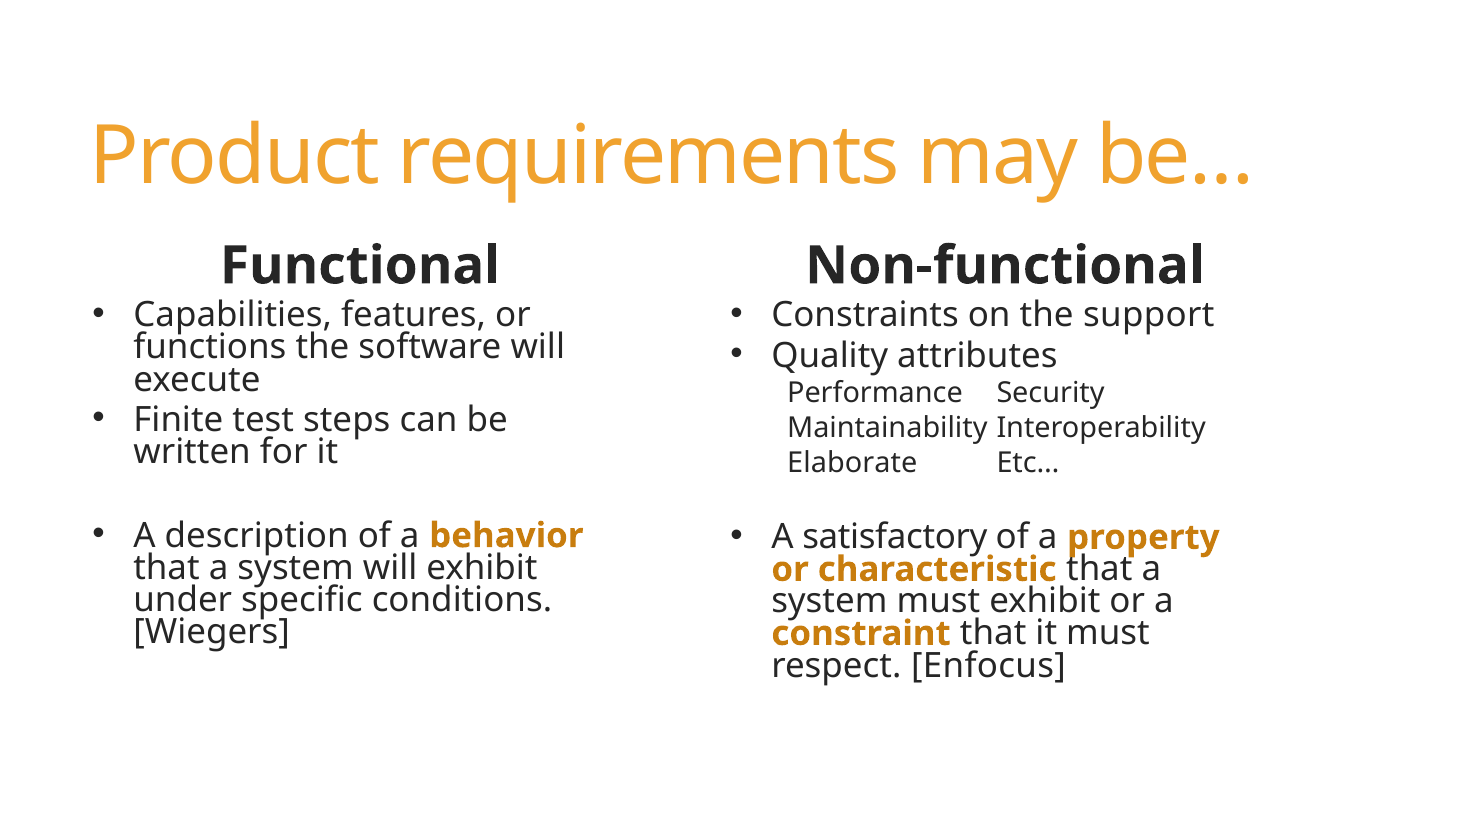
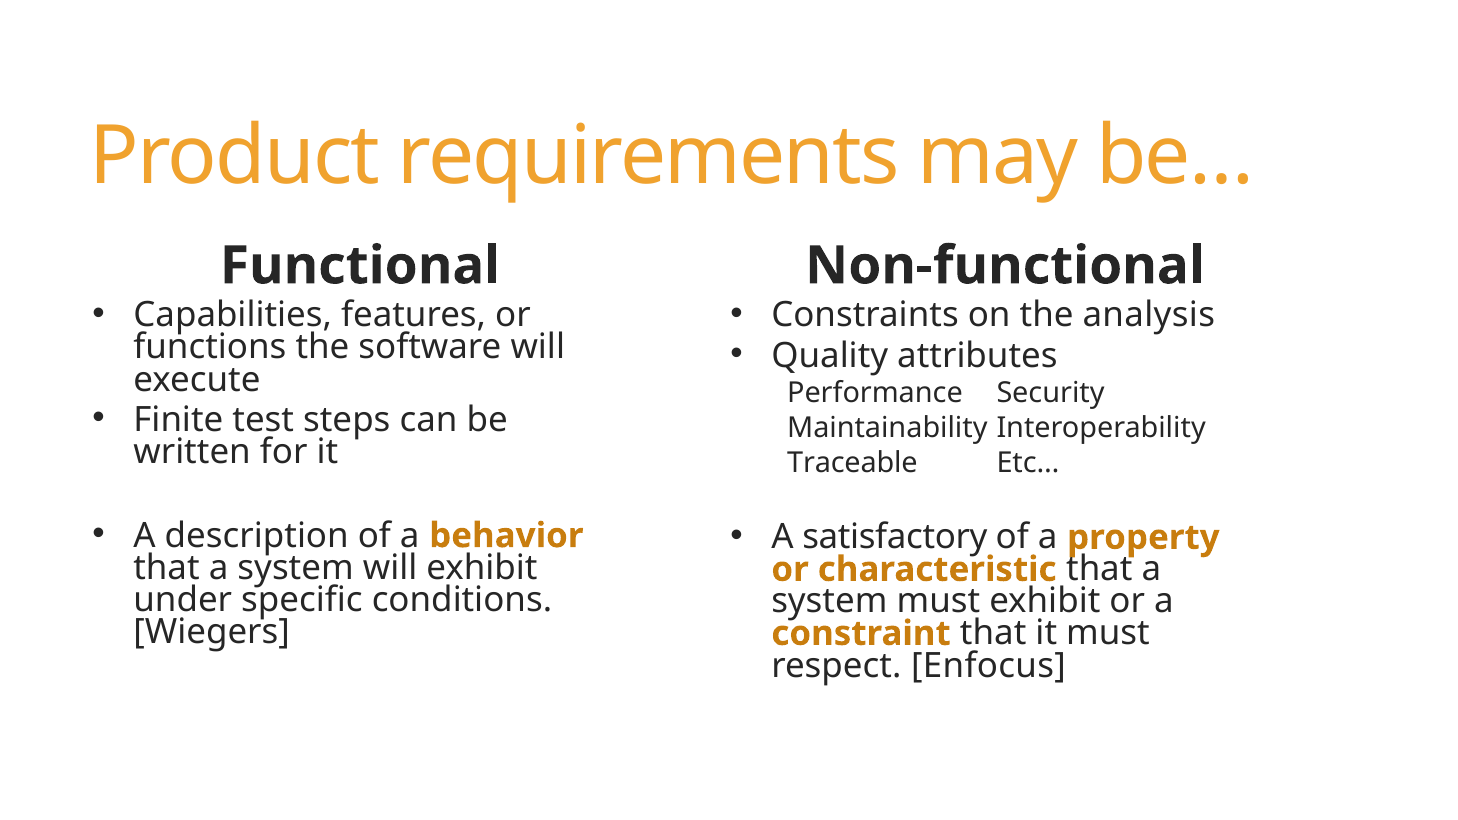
support: support -> analysis (1149, 315)
Elaborate: Elaborate -> Traceable (852, 463)
